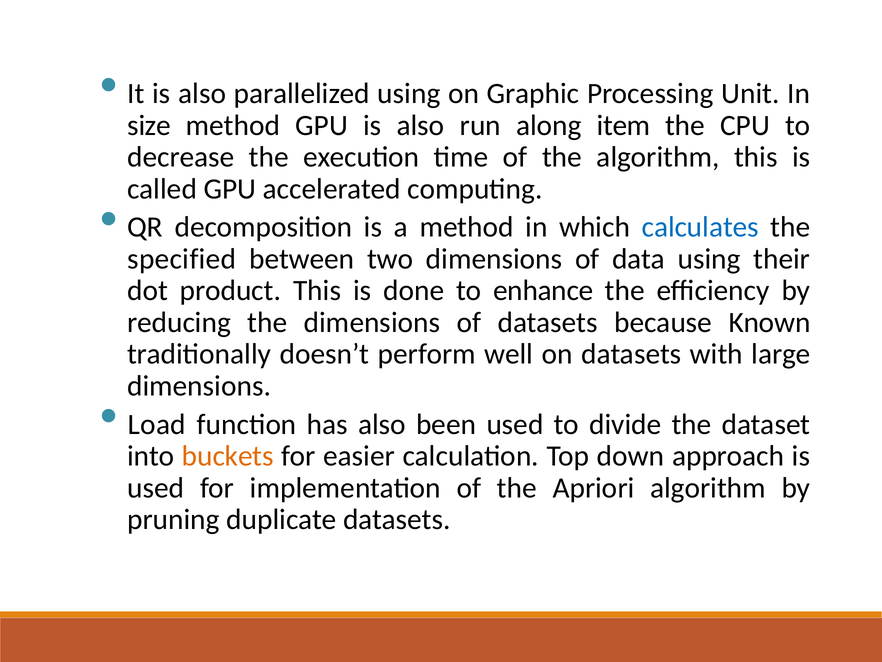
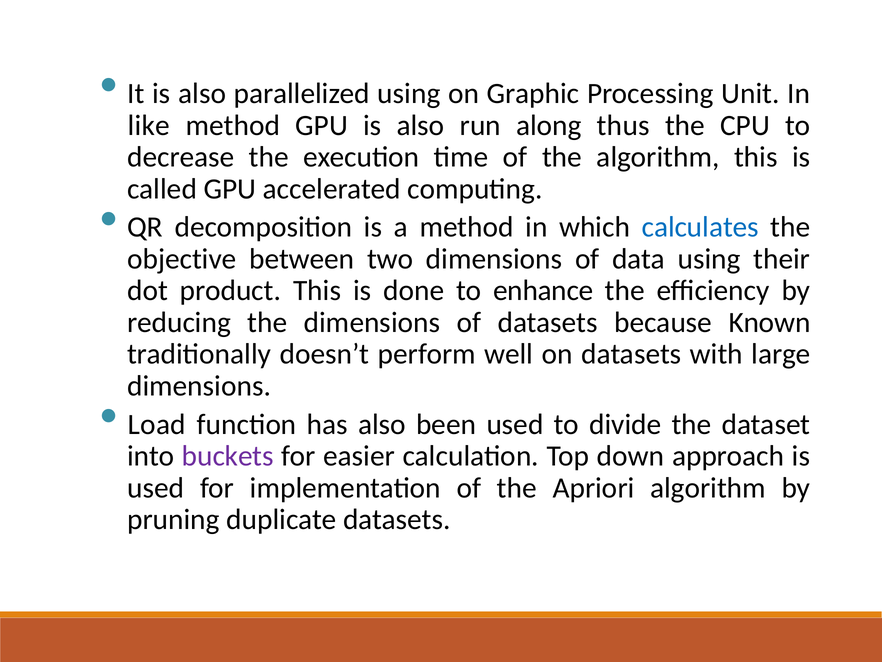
size: size -> like (149, 125)
item: item -> thus (623, 125)
specified: specified -> objective (182, 259)
buckets colour: orange -> purple (228, 456)
